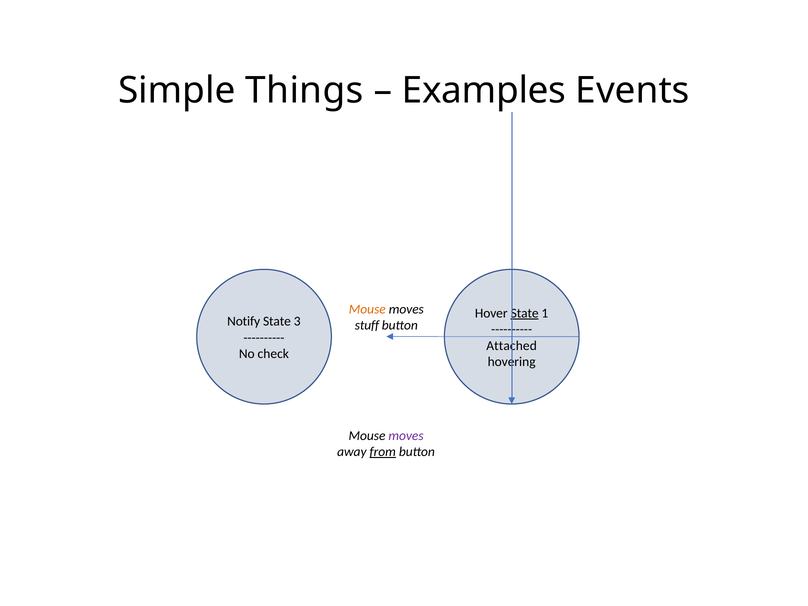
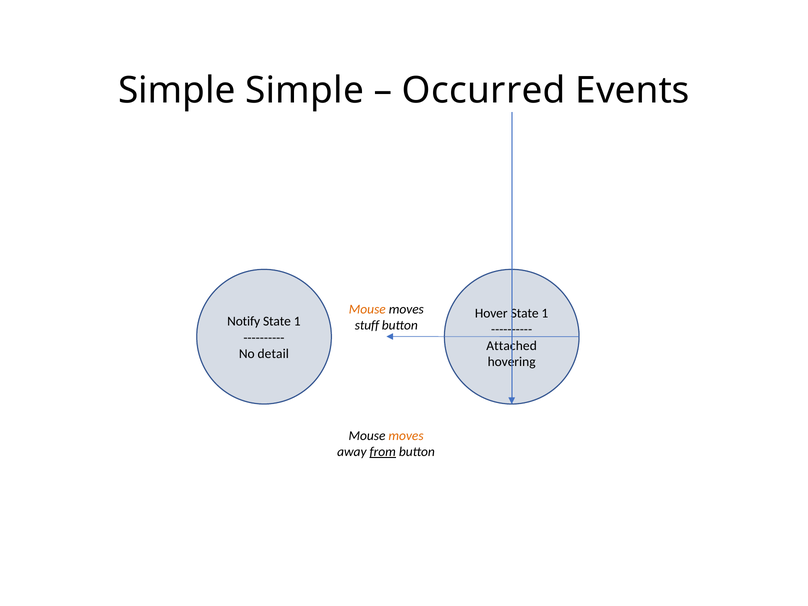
Simple Things: Things -> Simple (305, 91)
Examples: Examples -> Occurred (484, 91)
State underline: present -> none (525, 313)
3: 3 -> 1 (297, 321)
check: check -> detail (273, 354)
moves colour: purple -> orange (406, 436)
